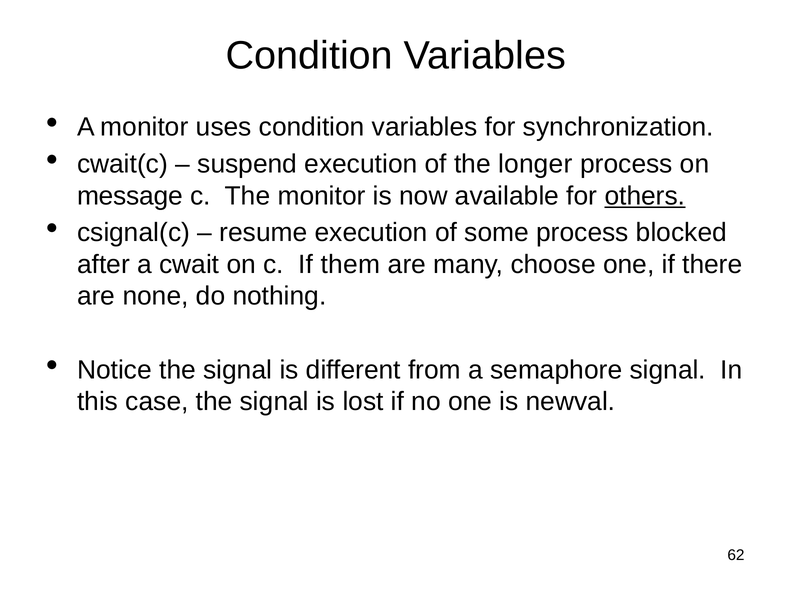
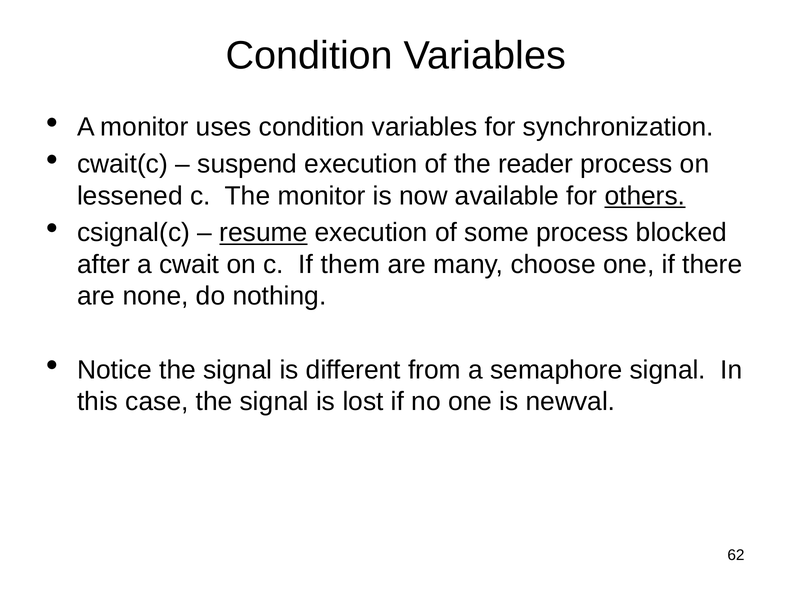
longer: longer -> reader (536, 164)
message: message -> lessened (130, 196)
resume underline: none -> present (263, 233)
